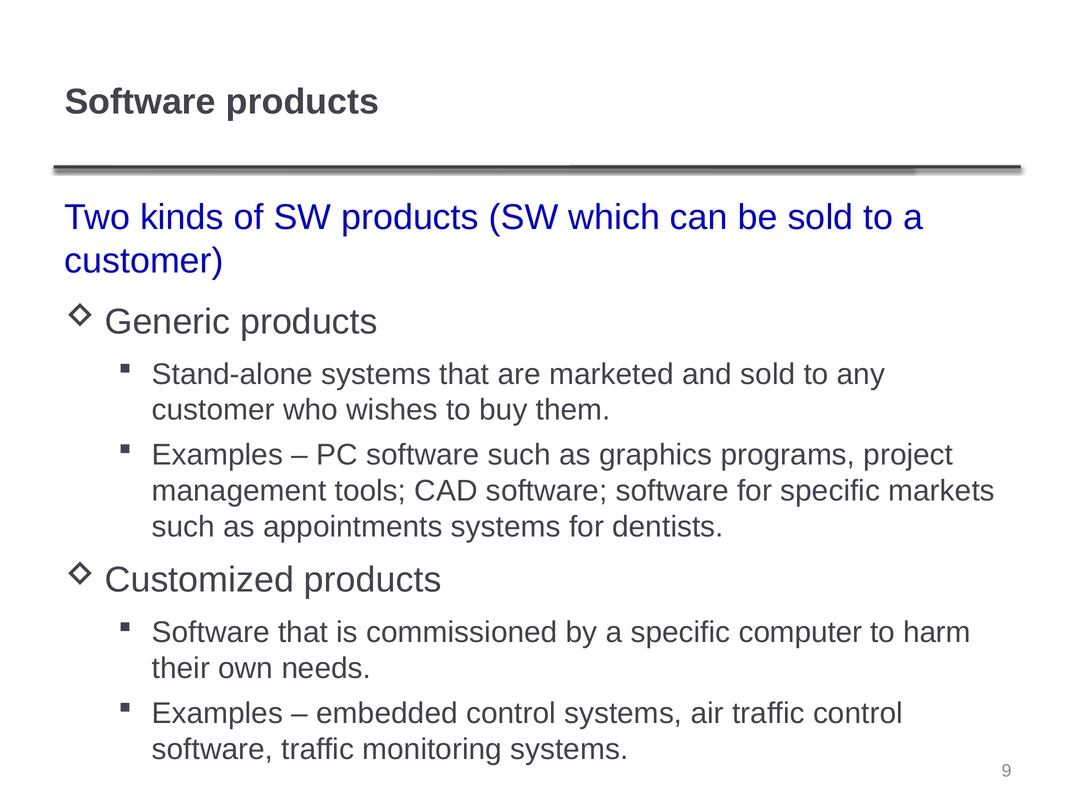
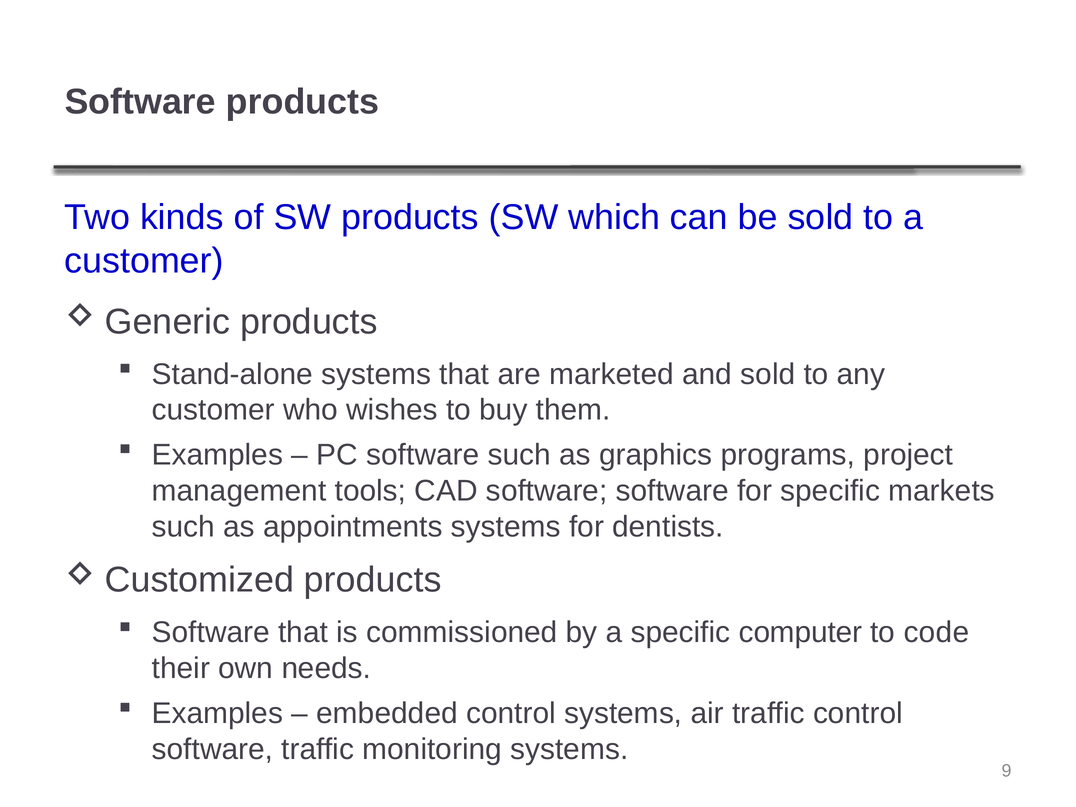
harm: harm -> code (937, 633)
